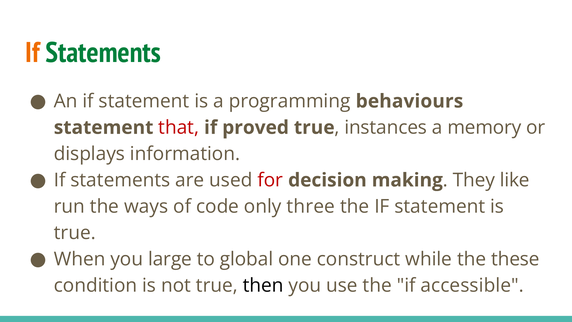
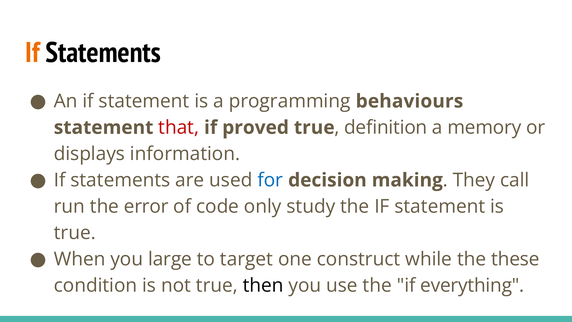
Statements colour: green -> black (103, 53)
instances: instances -> definition (386, 127)
for colour: red -> blue (270, 180)
like: like -> call (515, 180)
ways: ways -> error (146, 206)
three: three -> study (311, 206)
global: global -> target (247, 259)
accessible: accessible -> everything (472, 285)
